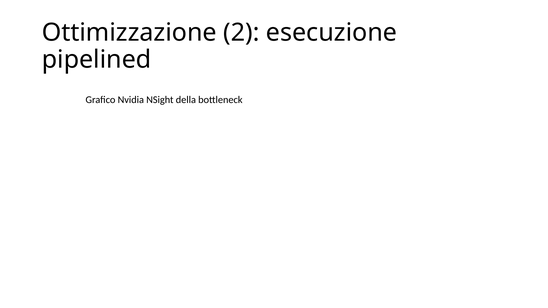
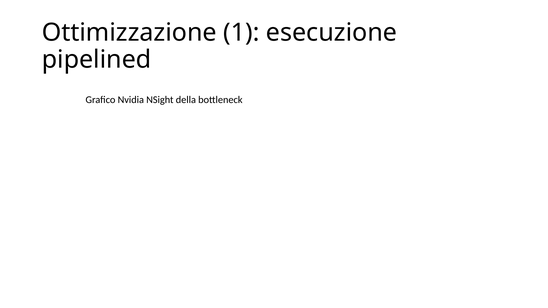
2: 2 -> 1 (241, 32)
